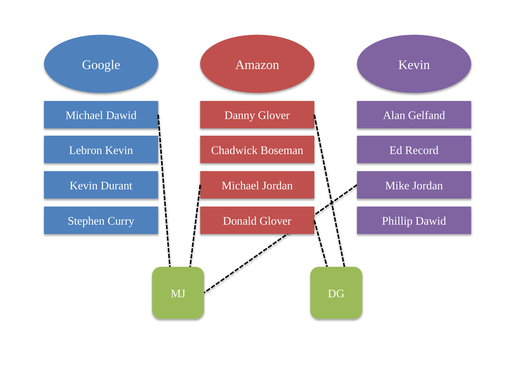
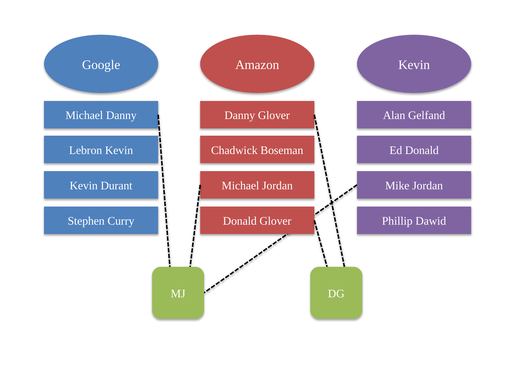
Michael Dawid: Dawid -> Danny (121, 115)
Ed Record: Record -> Donald (422, 150)
